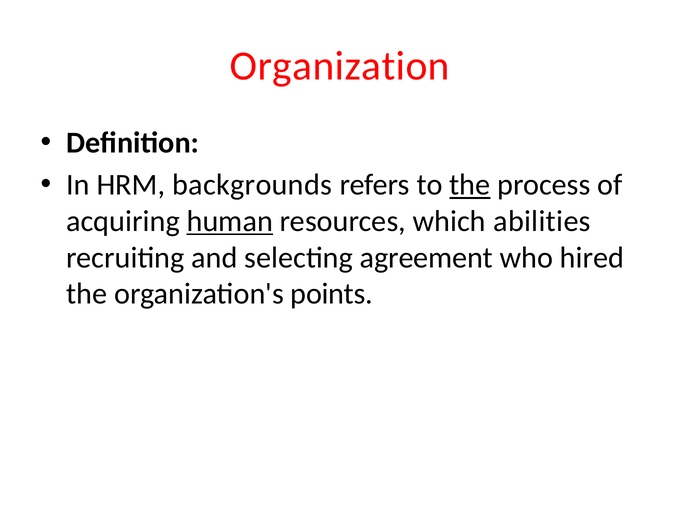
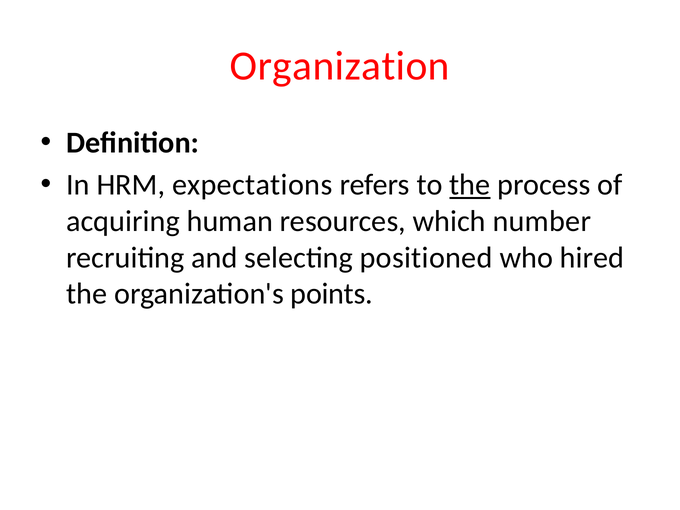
backgrounds: backgrounds -> expectations (252, 185)
human underline: present -> none (230, 221)
abilities: abilities -> number (542, 221)
agreement: agreement -> positioned (426, 258)
